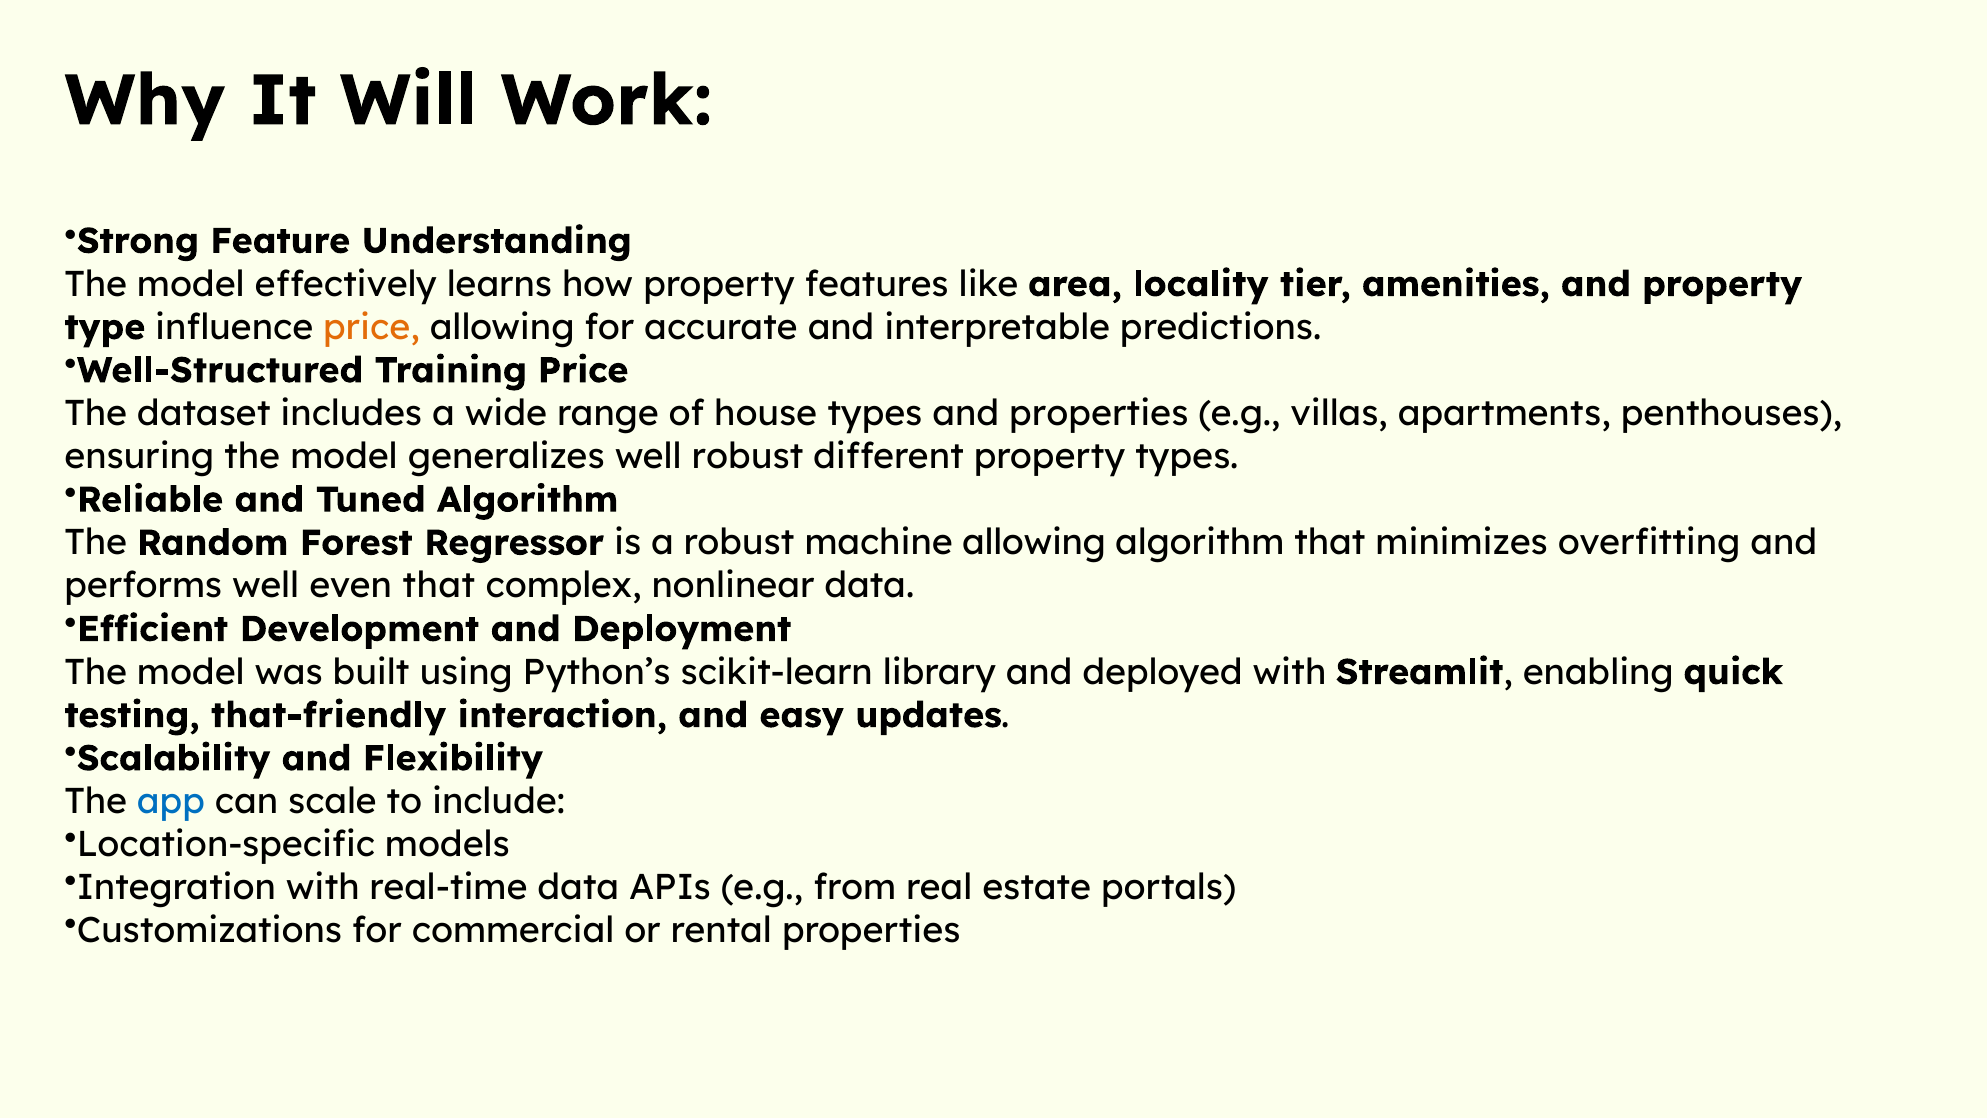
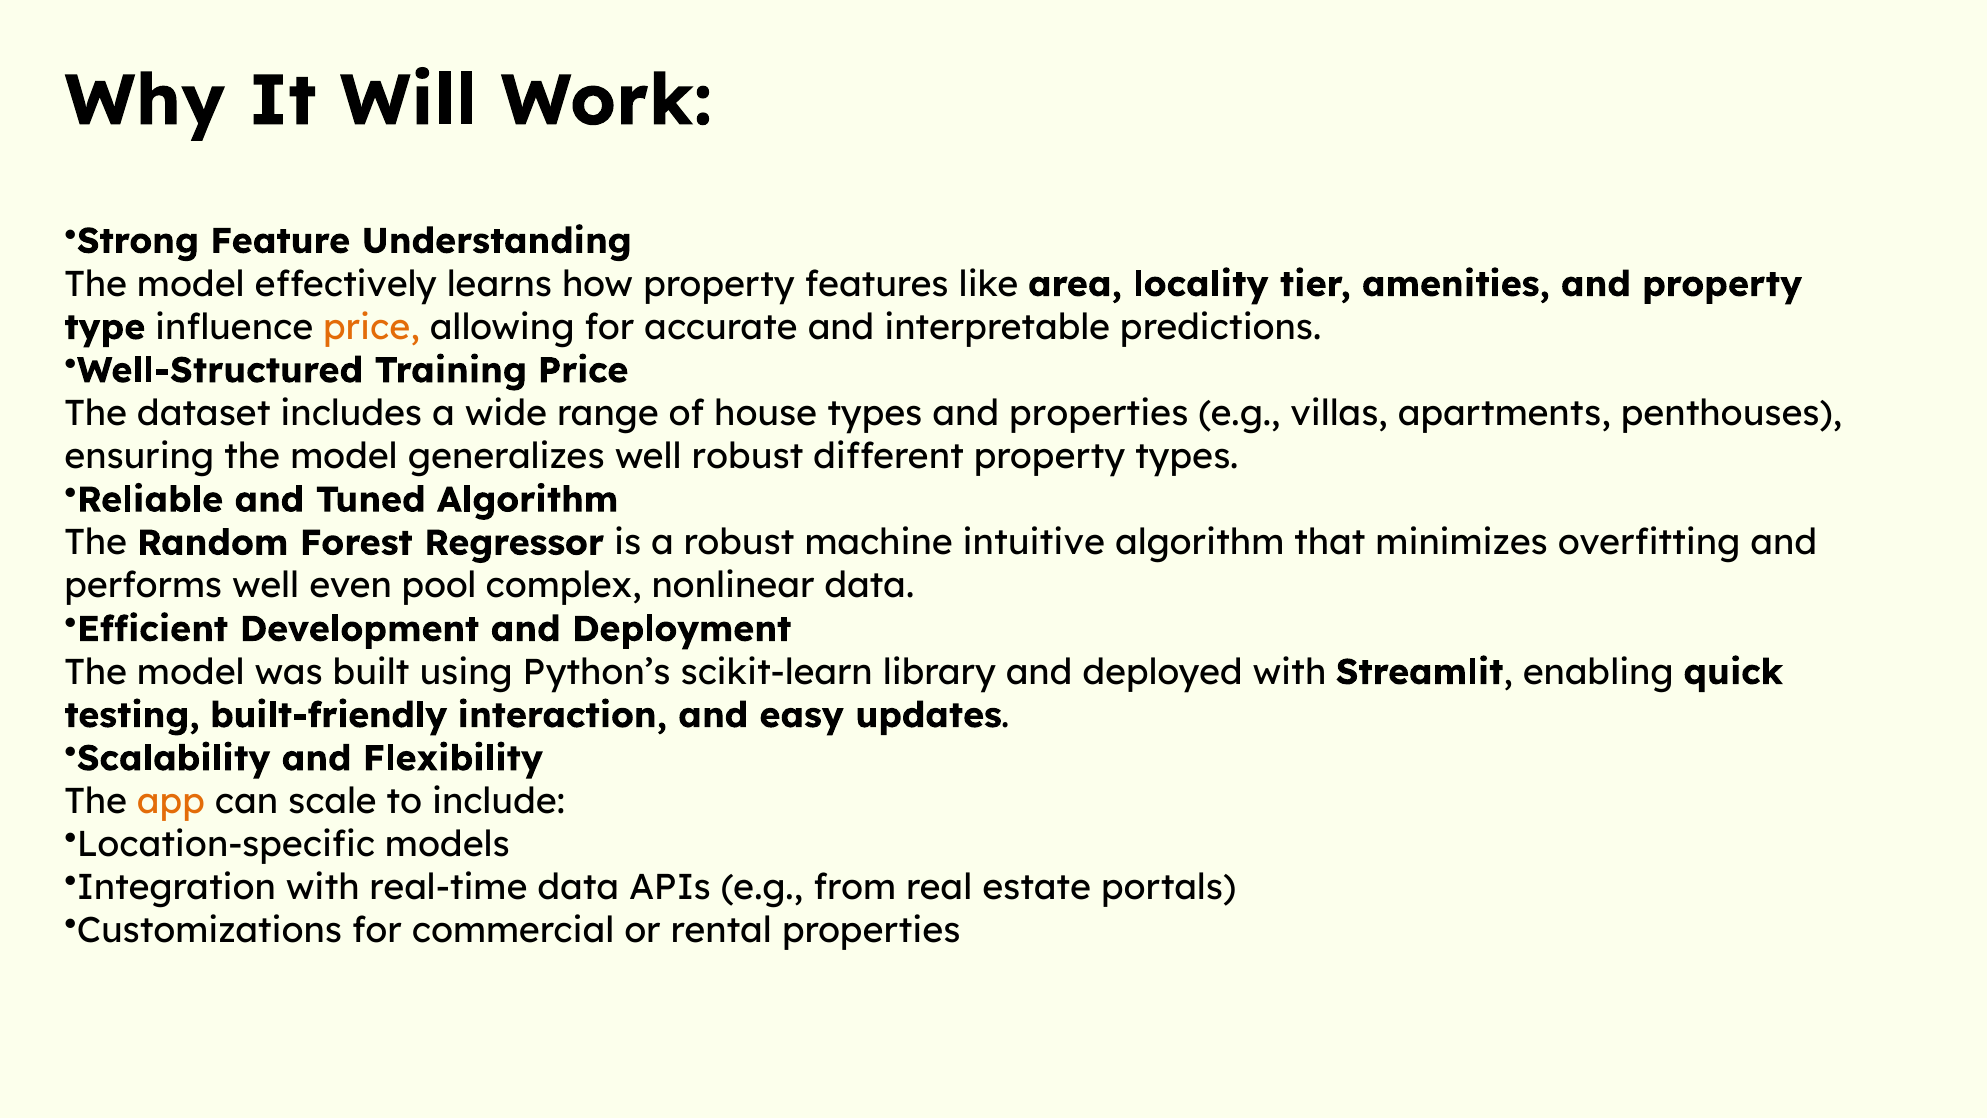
machine allowing: allowing -> intuitive (1034, 543)
even that: that -> pool (439, 586)
that-friendly: that-friendly -> built-friendly (329, 715)
app colour: blue -> orange (171, 801)
